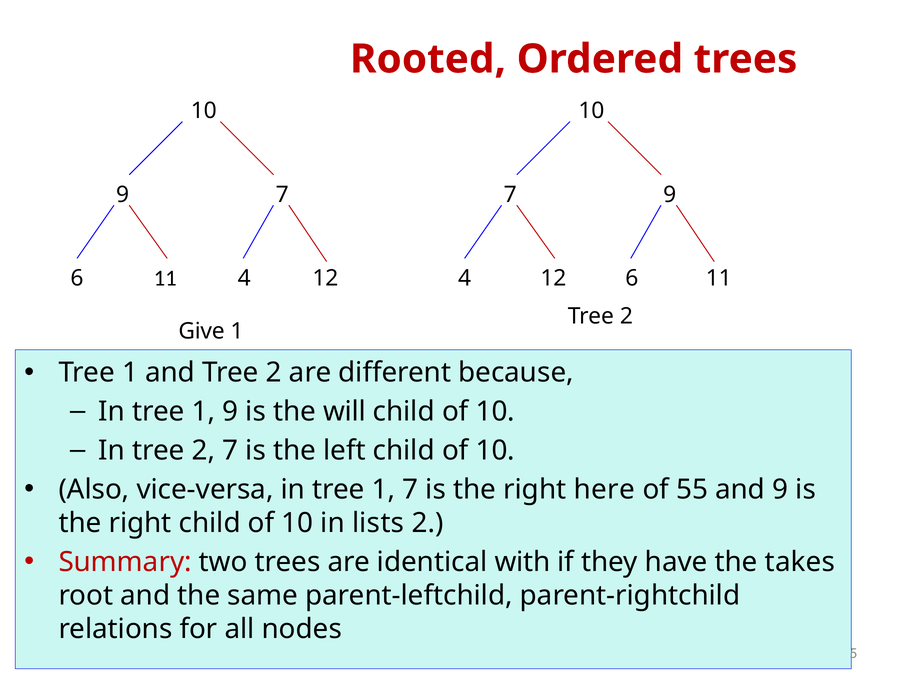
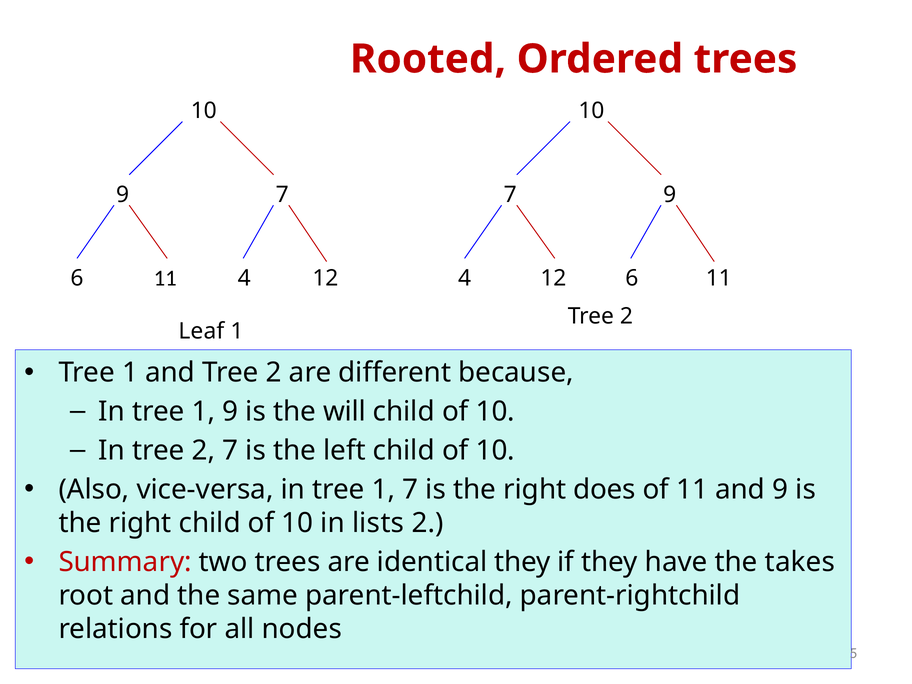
Give: Give -> Leaf (201, 331)
here: here -> does (605, 490)
of 55: 55 -> 11 (692, 490)
identical with: with -> they (522, 562)
